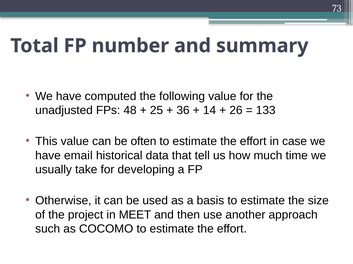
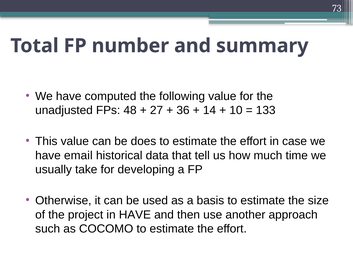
25: 25 -> 27 (157, 111)
26: 26 -> 10 (236, 111)
often: often -> does (143, 142)
in MEET: MEET -> HAVE (135, 215)
